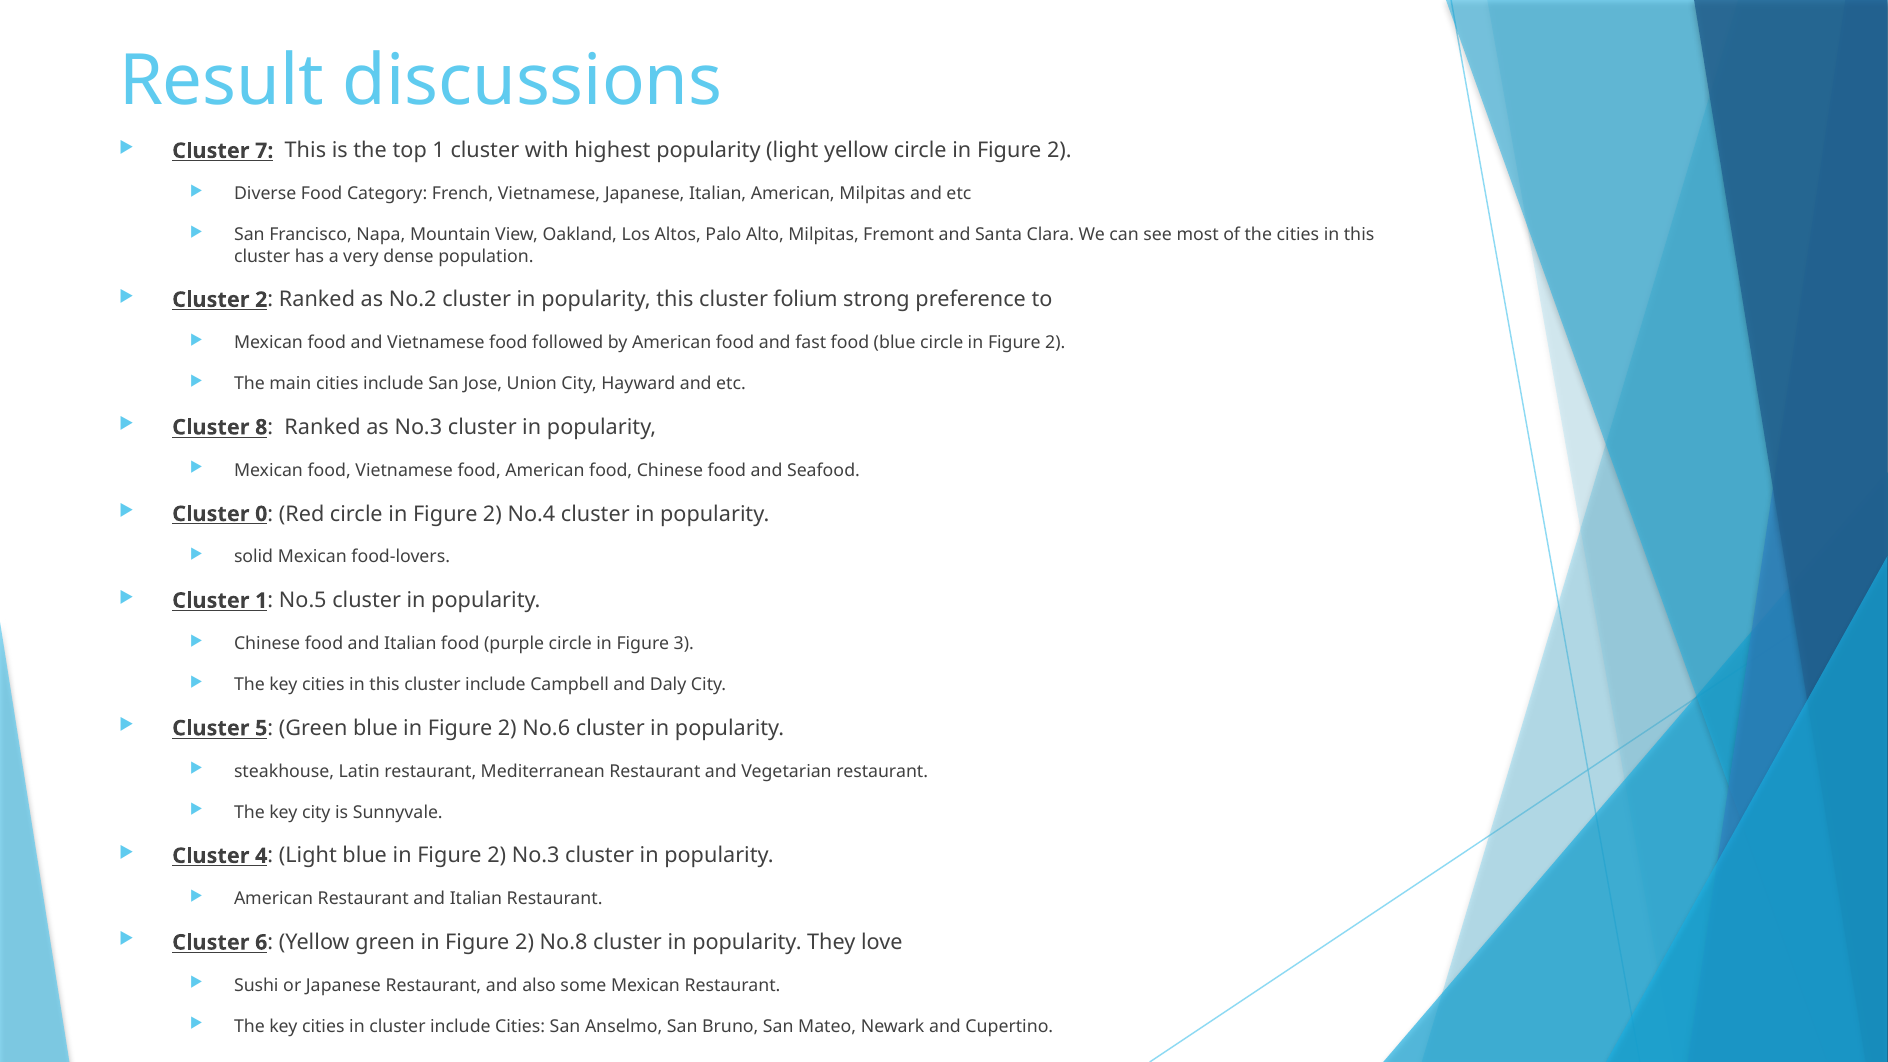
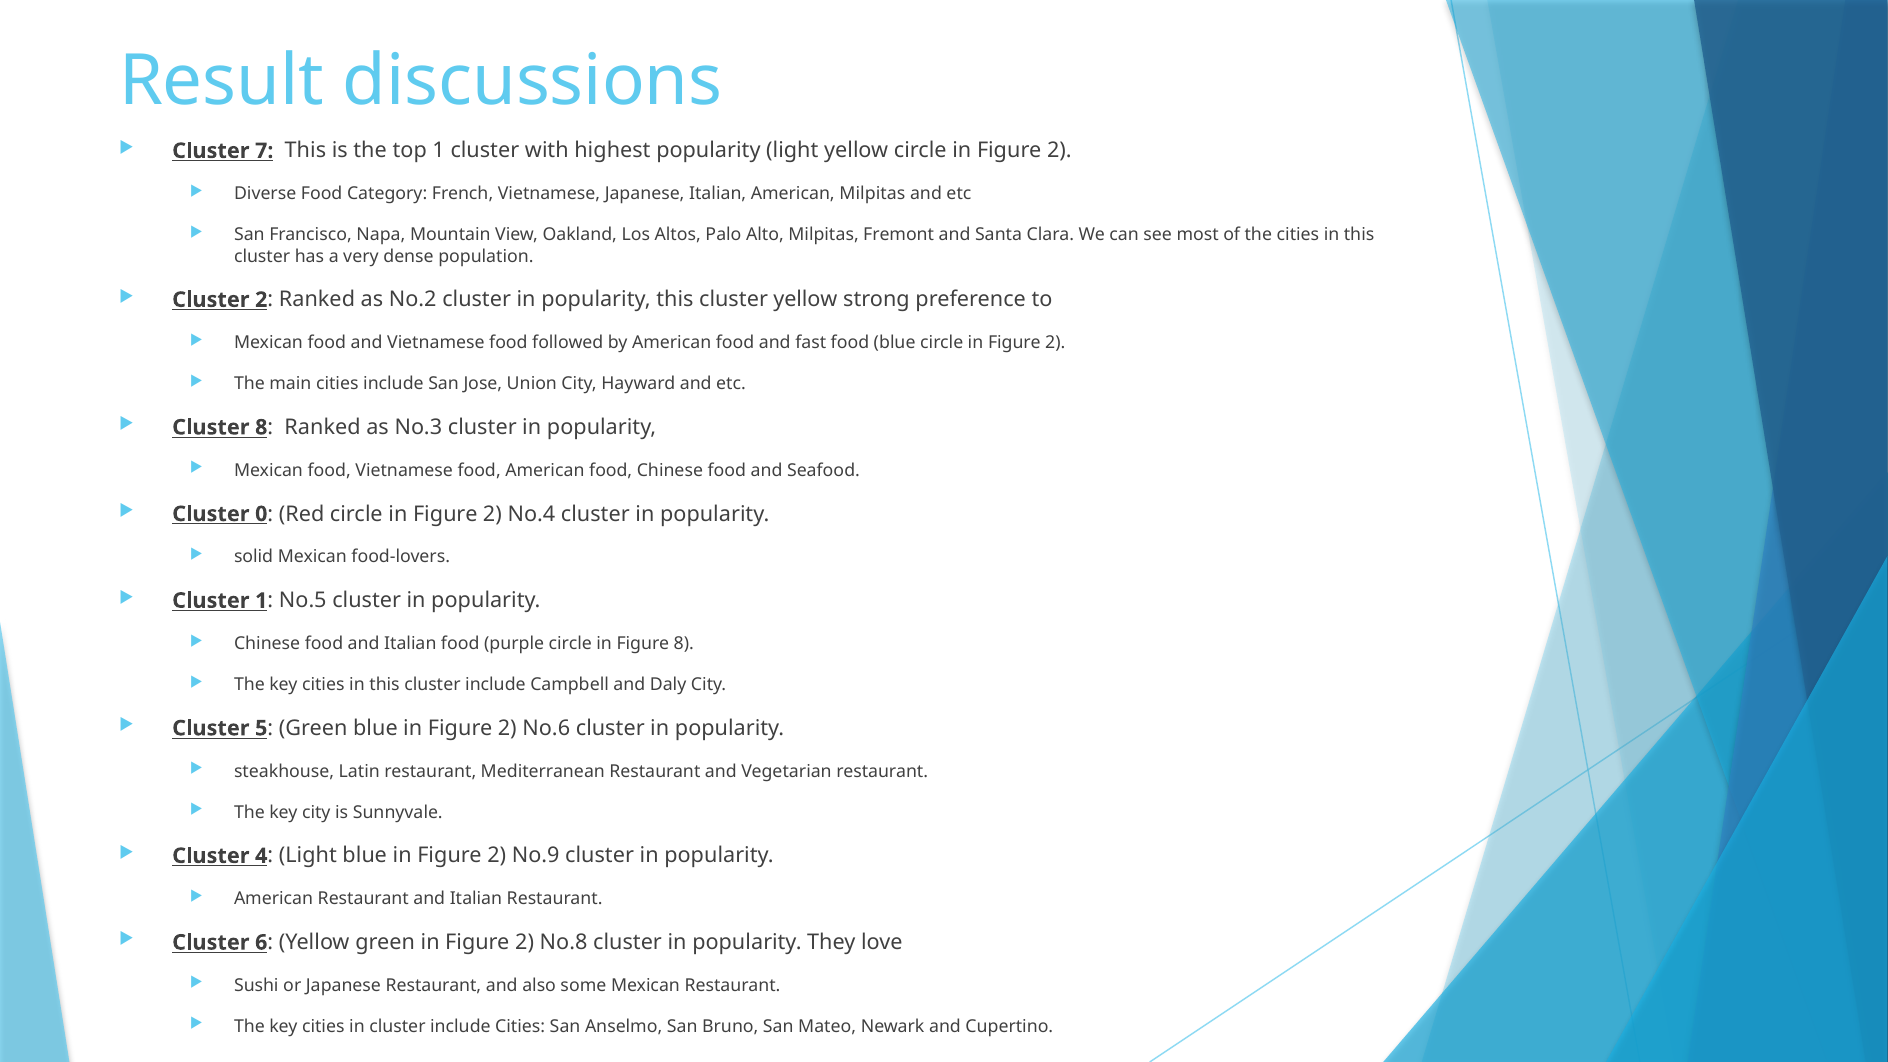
cluster folium: folium -> yellow (805, 300)
Figure 3: 3 -> 8 (684, 644)
2 No.3: No.3 -> No.9 (536, 856)
